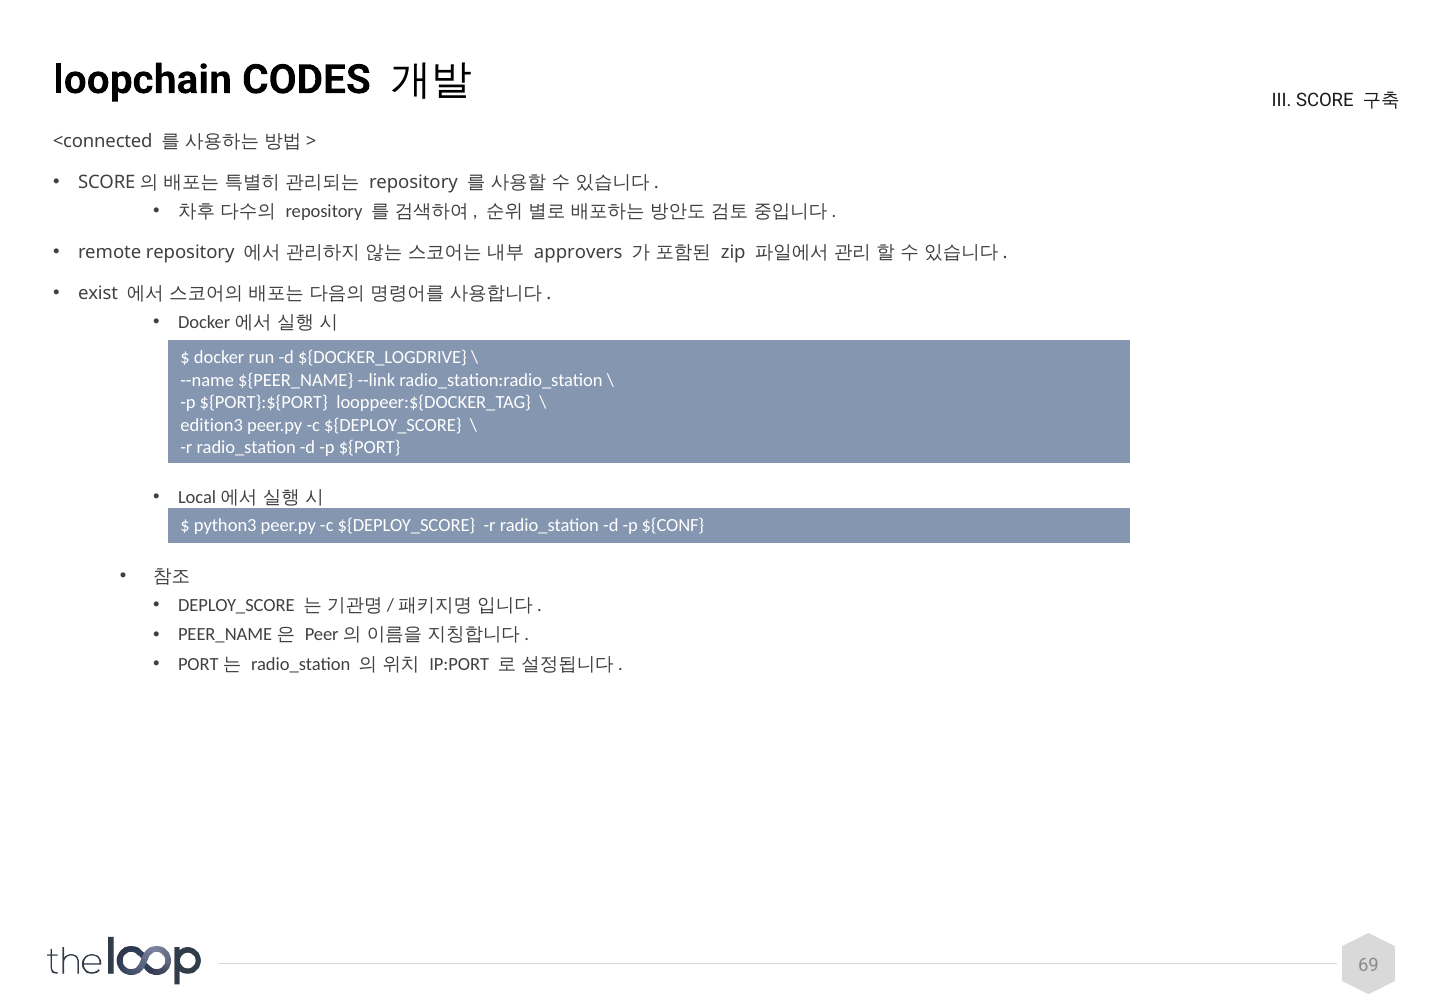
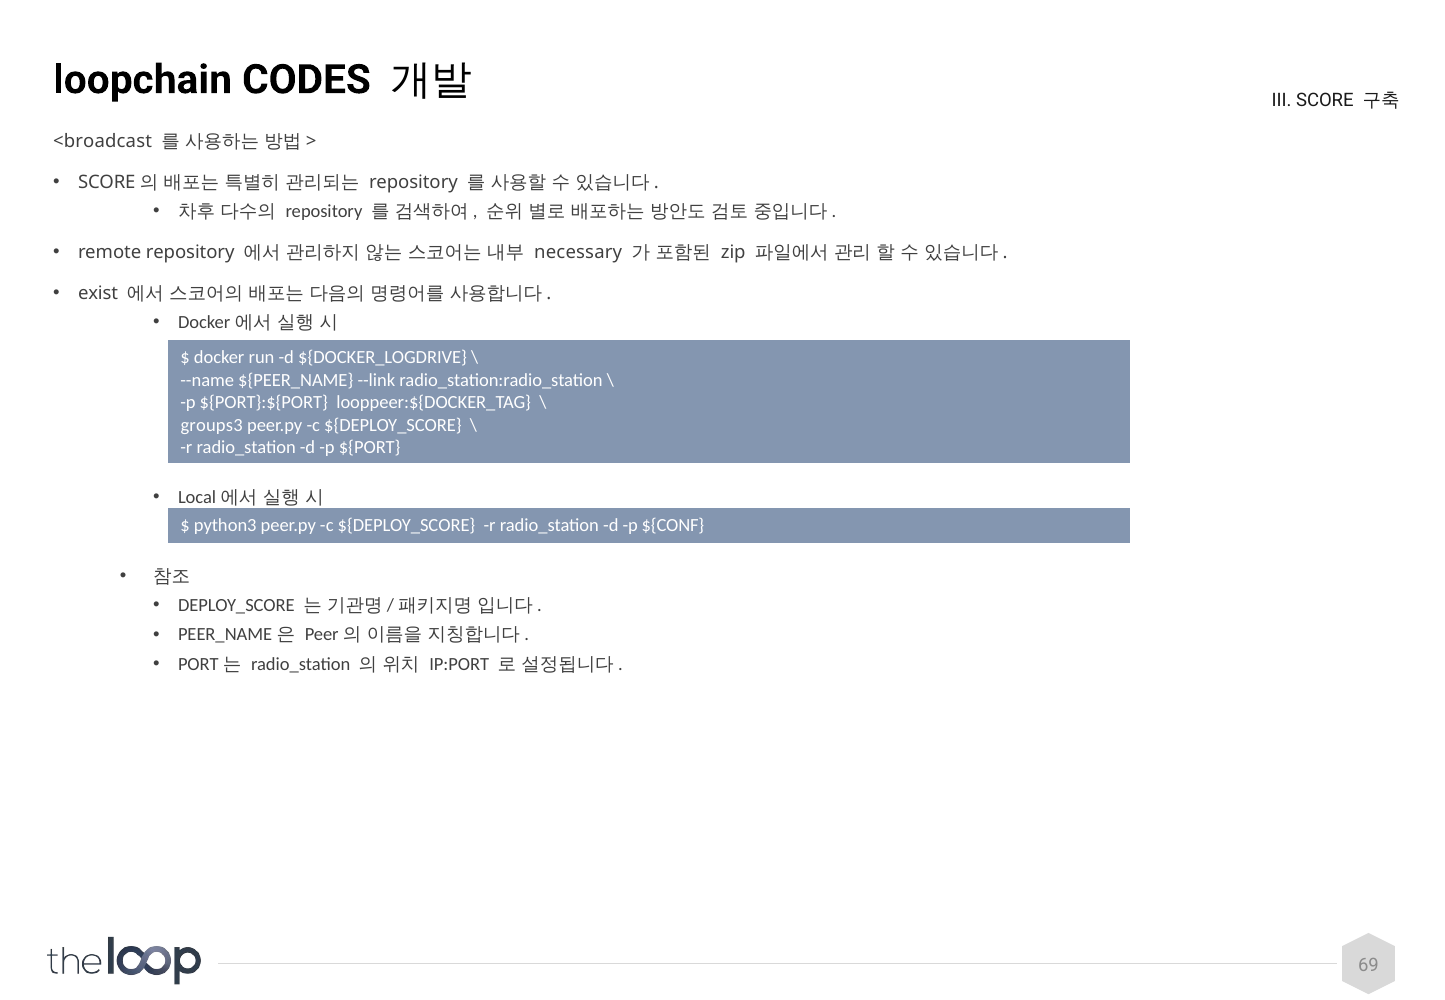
<connected: <connected -> <broadcast (103, 142)
approvers: approvers -> necessary (578, 252)
edition3: edition3 -> groups3 (212, 425)
